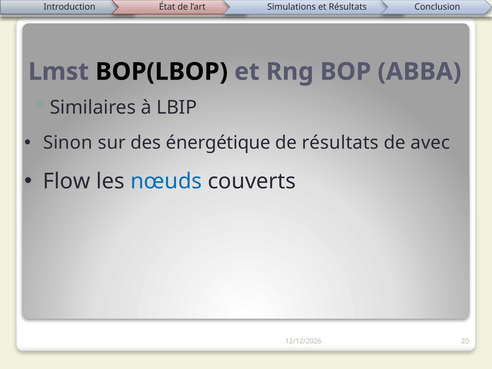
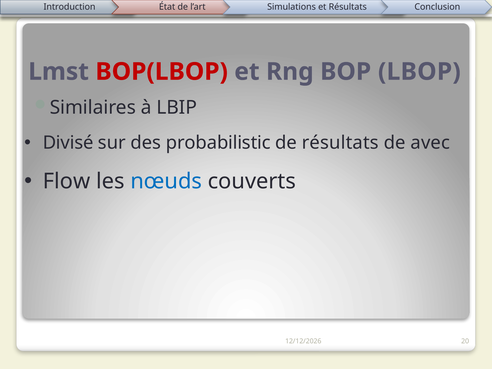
BOP(LBOP colour: black -> red (162, 72)
ABBA: ABBA -> LBOP (419, 72)
Sinon: Sinon -> Divisé (68, 143)
énergétique: énergétique -> probabilistic (218, 143)
